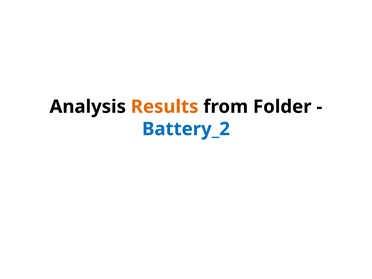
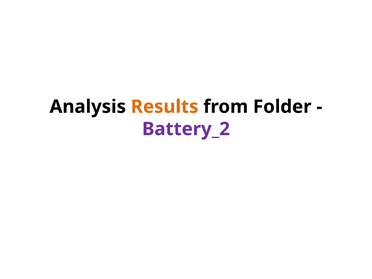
Battery_2 colour: blue -> purple (186, 129)
